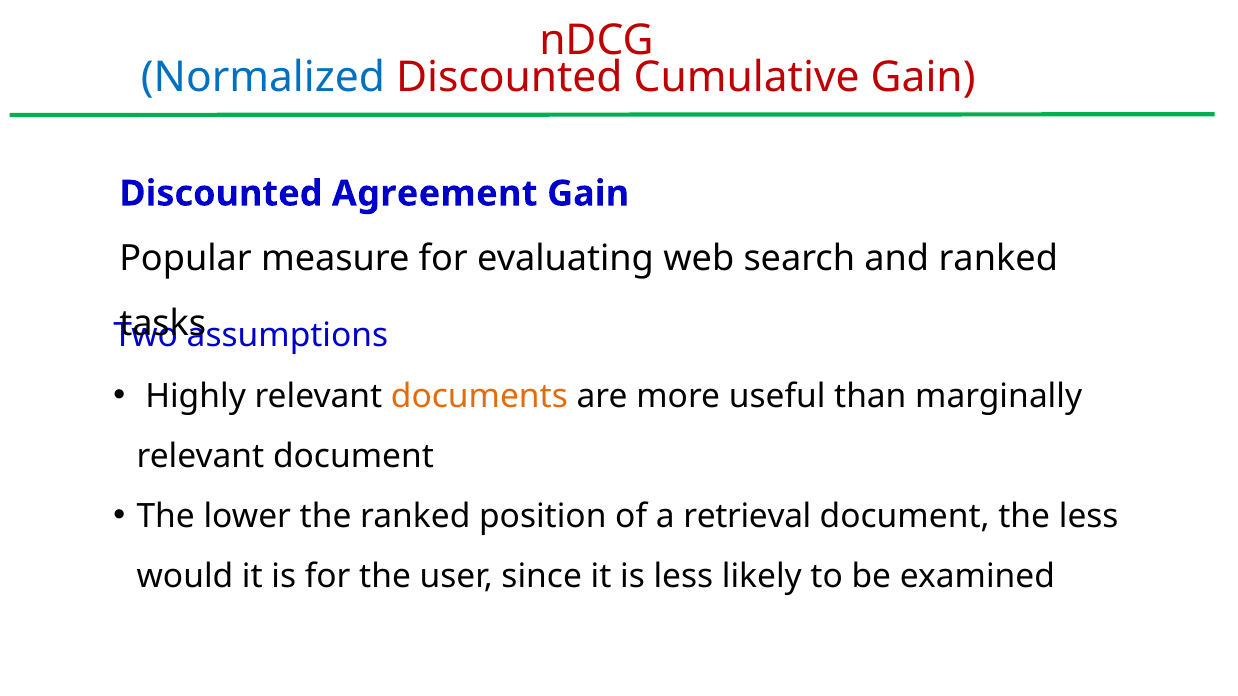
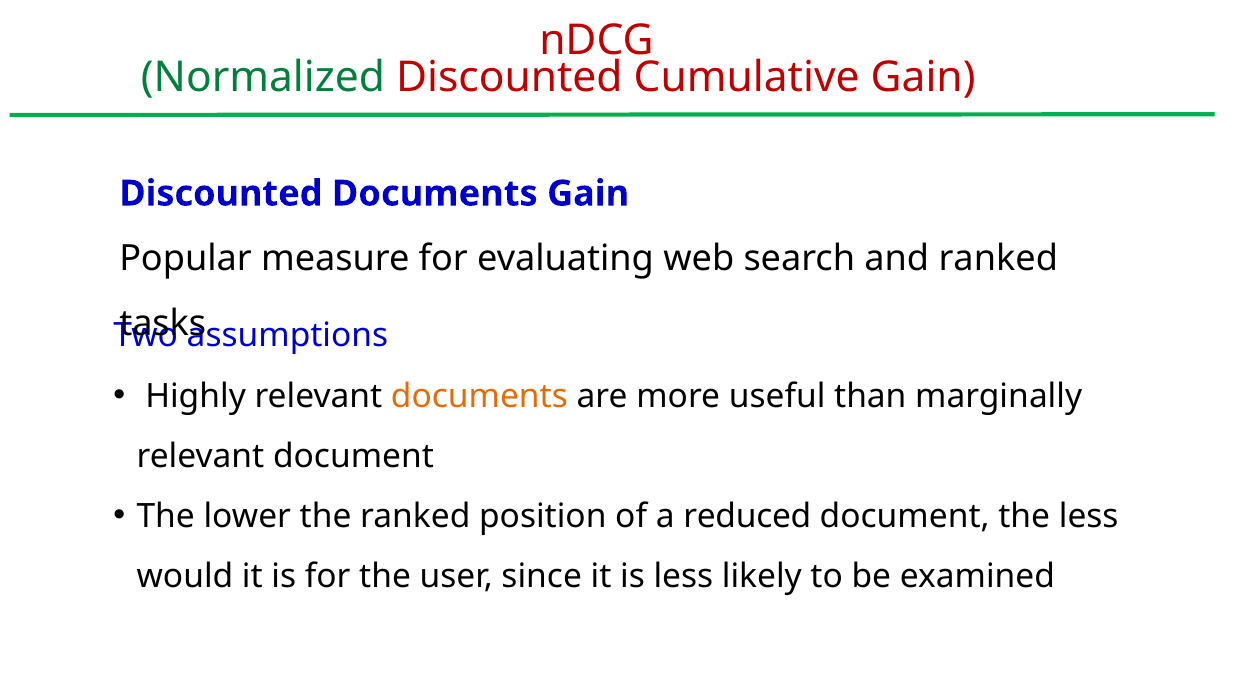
Normalized colour: blue -> green (263, 77)
Discounted Agreement: Agreement -> Documents (435, 194)
retrieval: retrieval -> reduced (747, 517)
